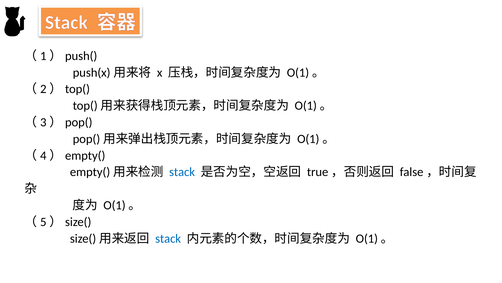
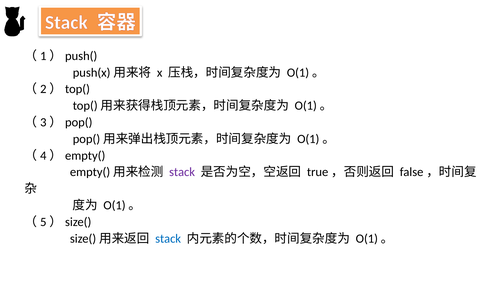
stack colour: blue -> purple (182, 172)
